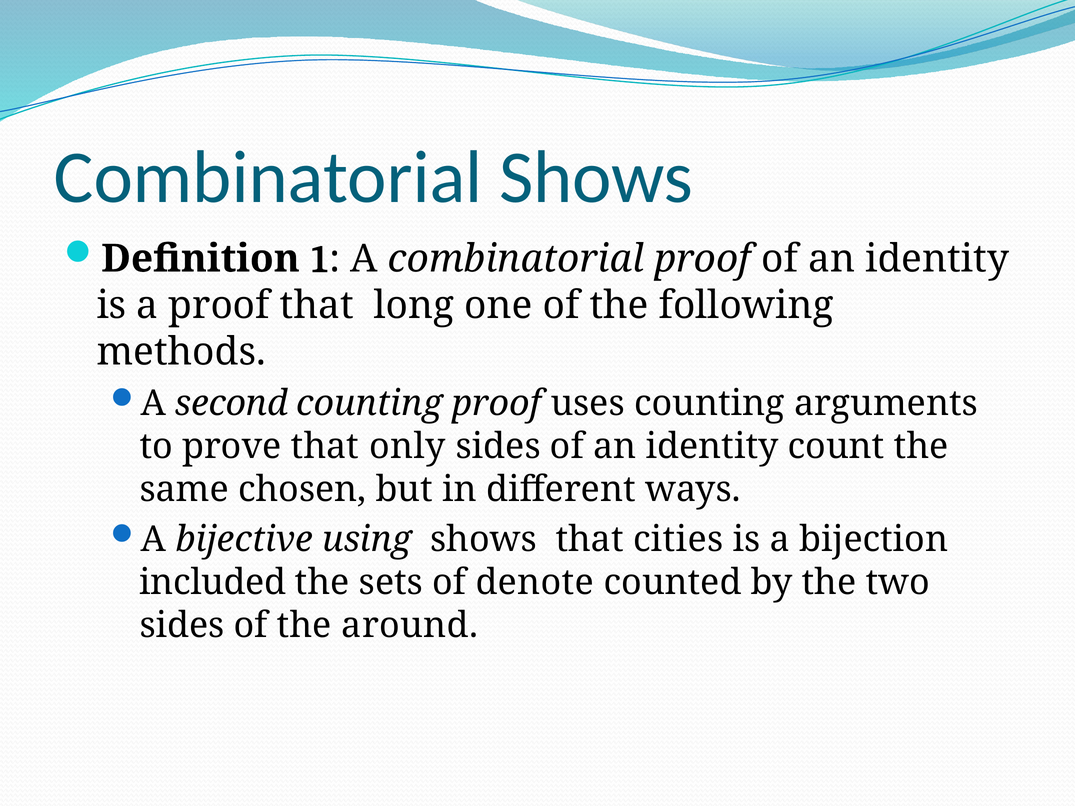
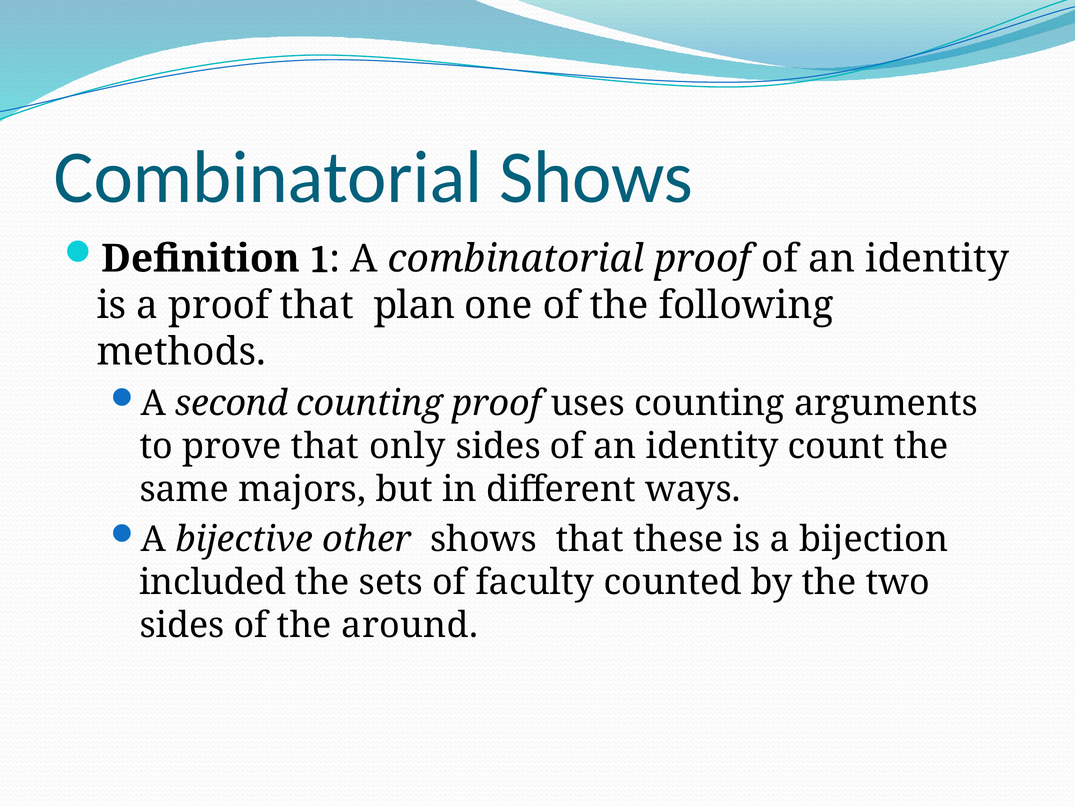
long: long -> plan (414, 305)
chosen: chosen -> majors (302, 490)
using: using -> other (367, 540)
cities: cities -> these (678, 540)
denote: denote -> faculty (535, 583)
